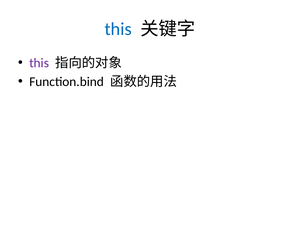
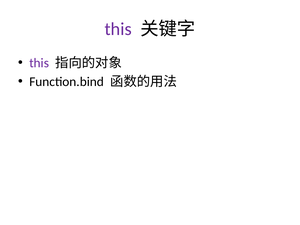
this colour: blue -> purple (118, 29)
